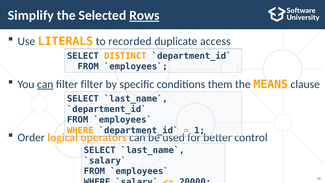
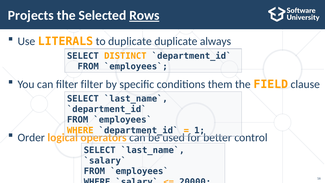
Simplify: Simplify -> Projects (31, 15)
to recorded: recorded -> duplicate (130, 41)
access: access -> always (216, 41)
can underline: present -> none (45, 84)
MEANS: MEANS -> FIELD (271, 84)
